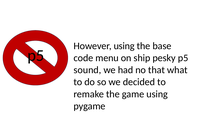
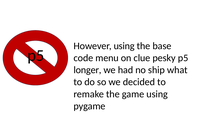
ship: ship -> clue (142, 58)
sound: sound -> longer (88, 70)
that: that -> ship (157, 70)
